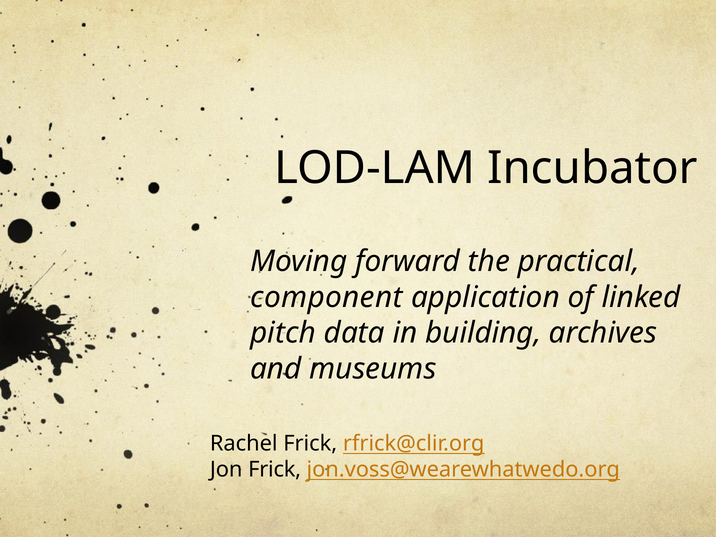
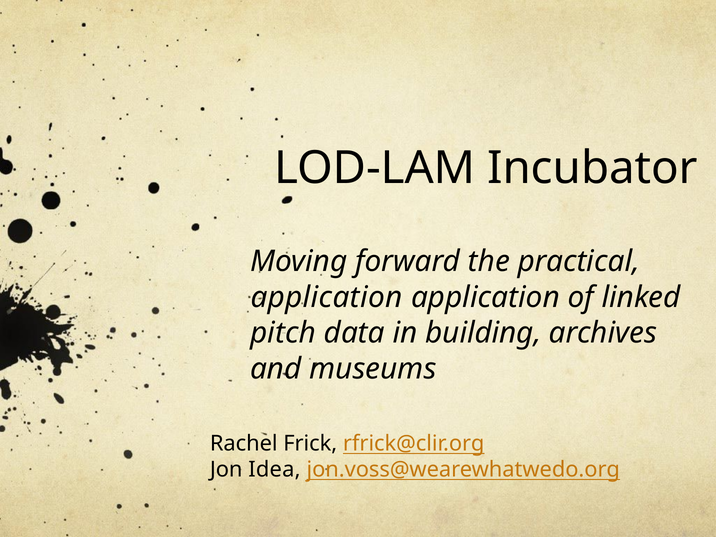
component: component -> application (326, 297)
Jon Frick: Frick -> Idea (274, 469)
